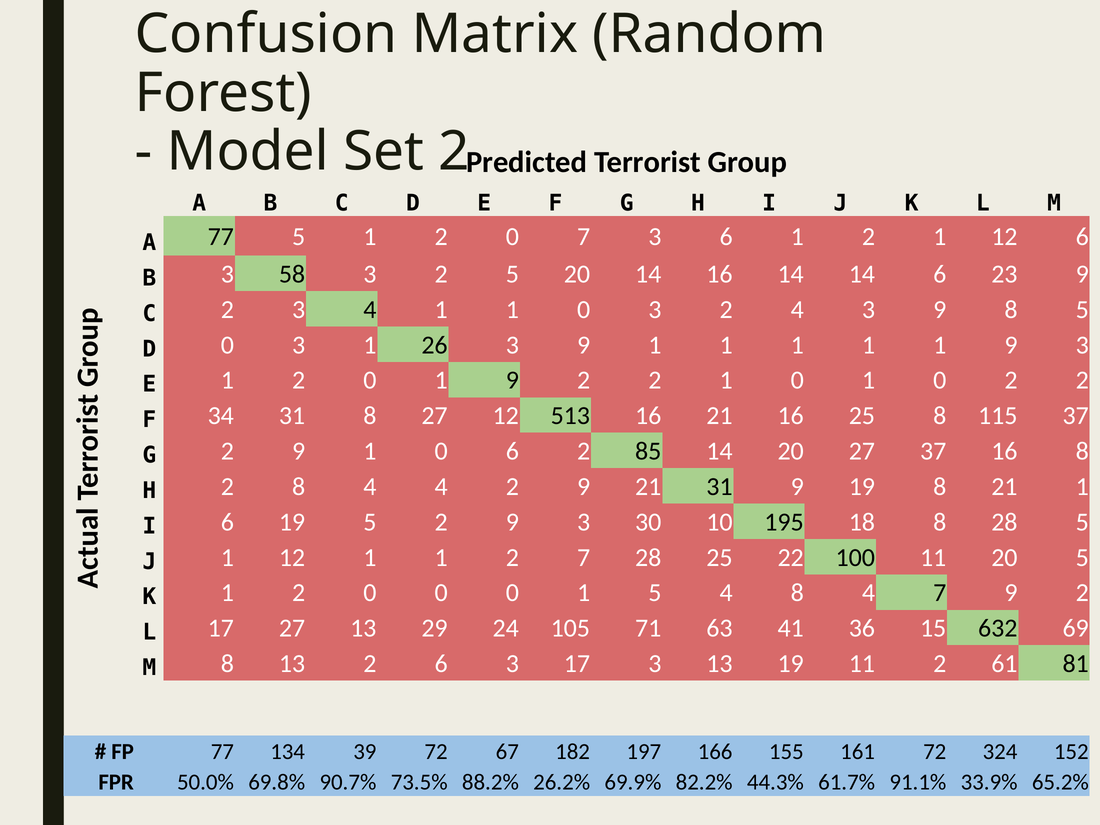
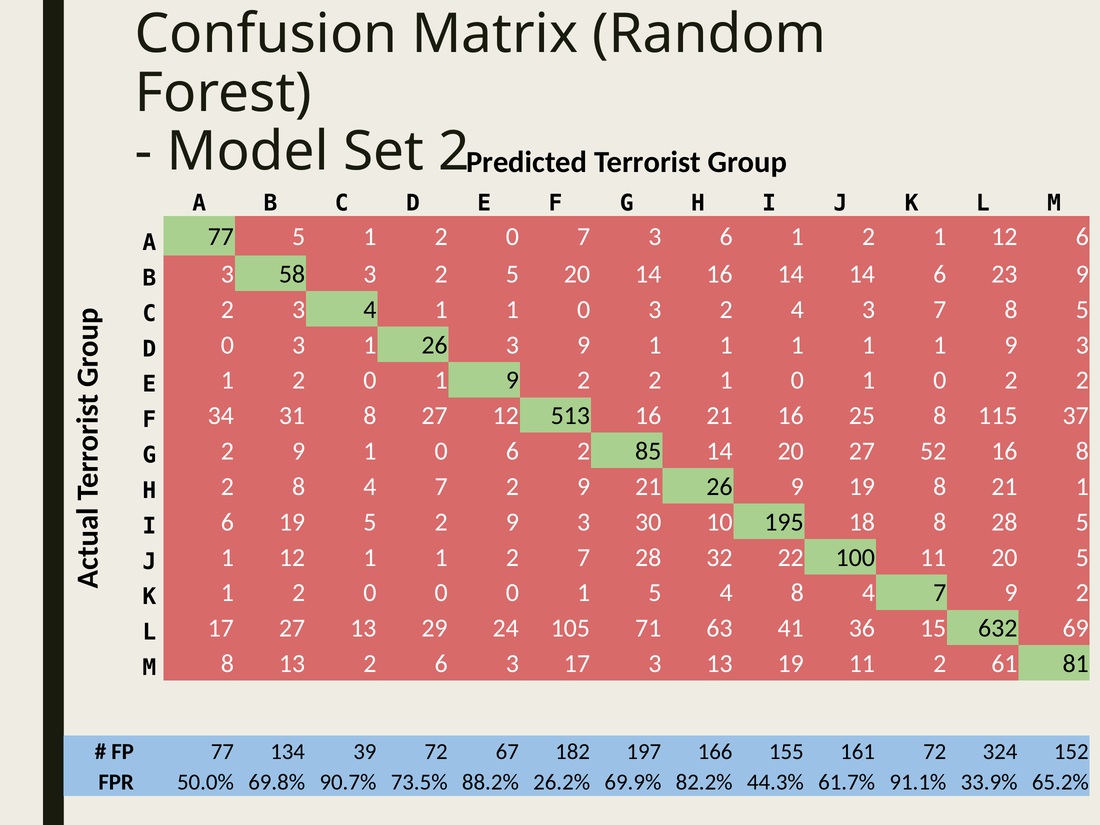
4 3 9: 9 -> 7 (940, 310)
27 37: 37 -> 52 (933, 451)
2 8 4 4: 4 -> 7 (441, 487)
21 31: 31 -> 26 (719, 487)
28 25: 25 -> 32 (719, 557)
